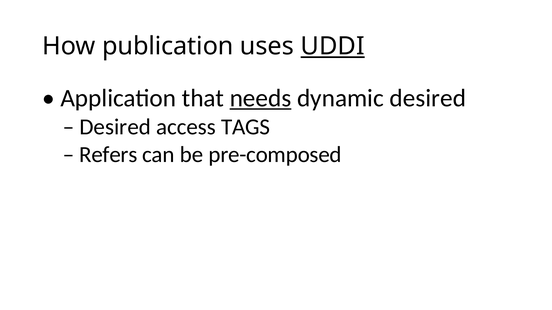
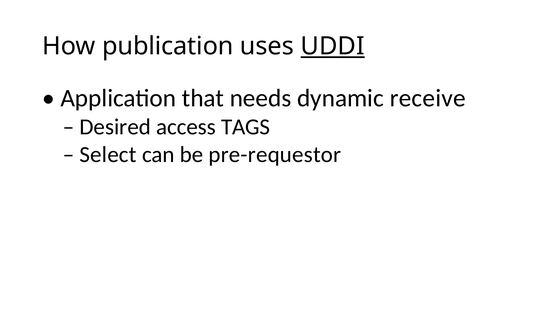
needs underline: present -> none (261, 98)
dynamic desired: desired -> receive (428, 98)
Refers: Refers -> Select (108, 155)
pre-composed: pre-composed -> pre-requestor (275, 155)
